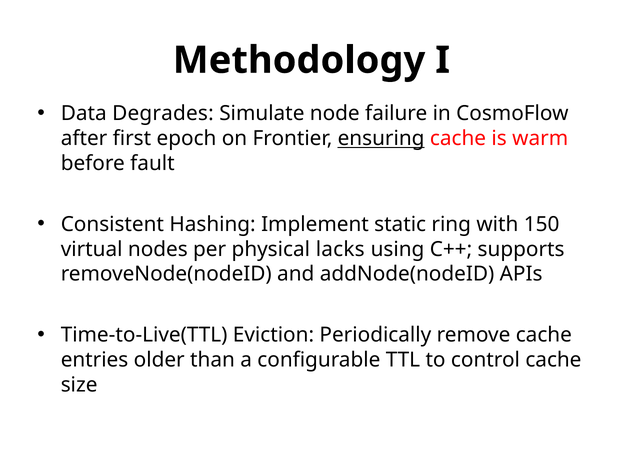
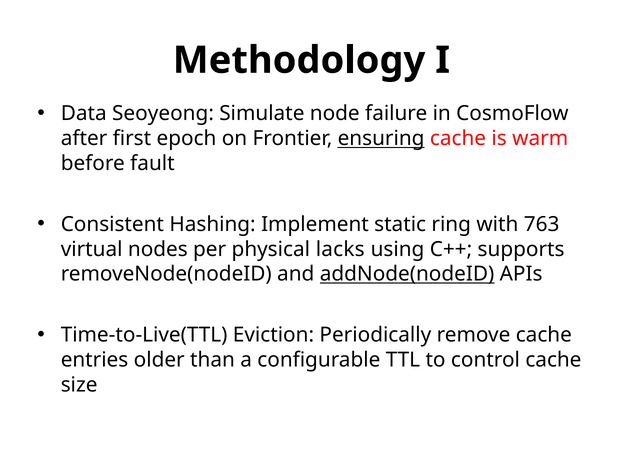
Degrades: Degrades -> Seoyeong (163, 114)
150: 150 -> 763 (542, 224)
addNode(nodeID underline: none -> present (407, 274)
